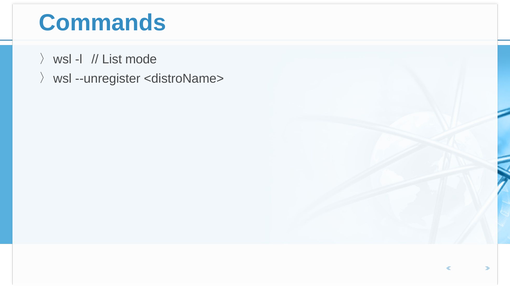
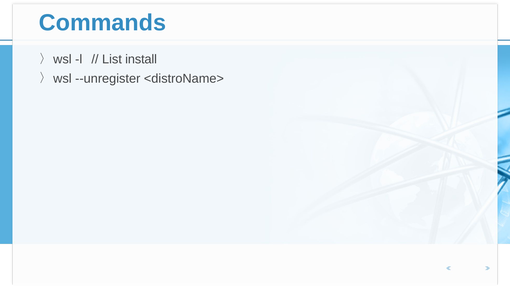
mode: mode -> install (141, 59)
